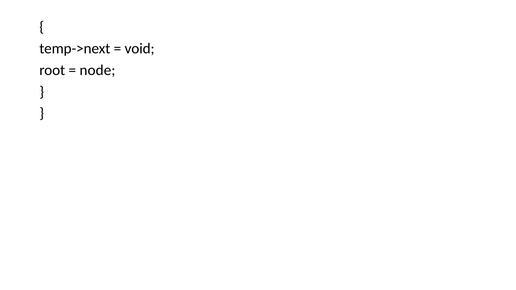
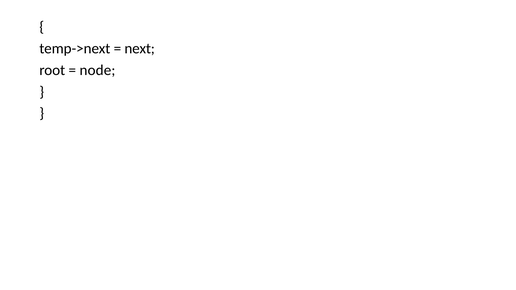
void: void -> next (140, 49)
